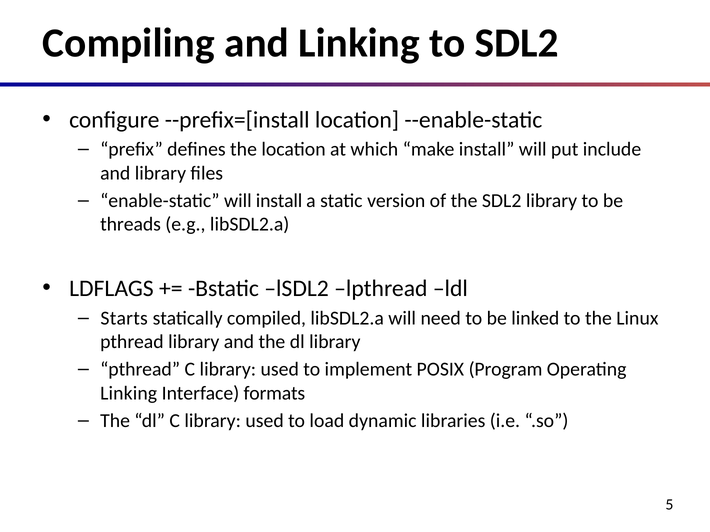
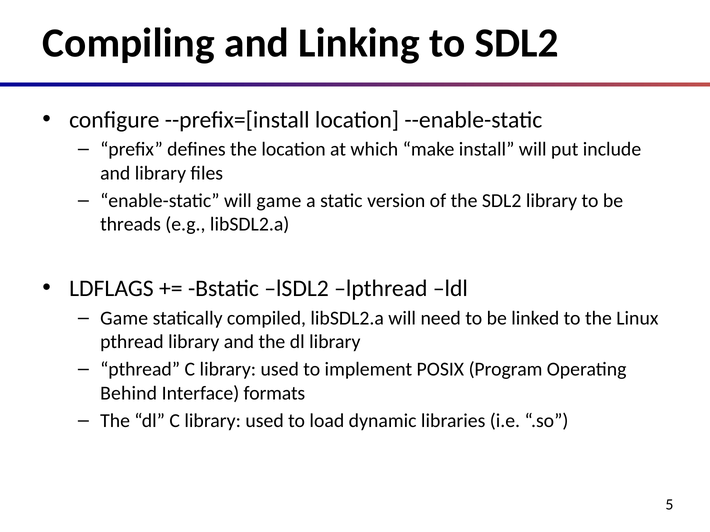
will install: install -> game (279, 201)
Starts: Starts -> Game (124, 318)
Linking: Linking -> Behind (129, 393)
